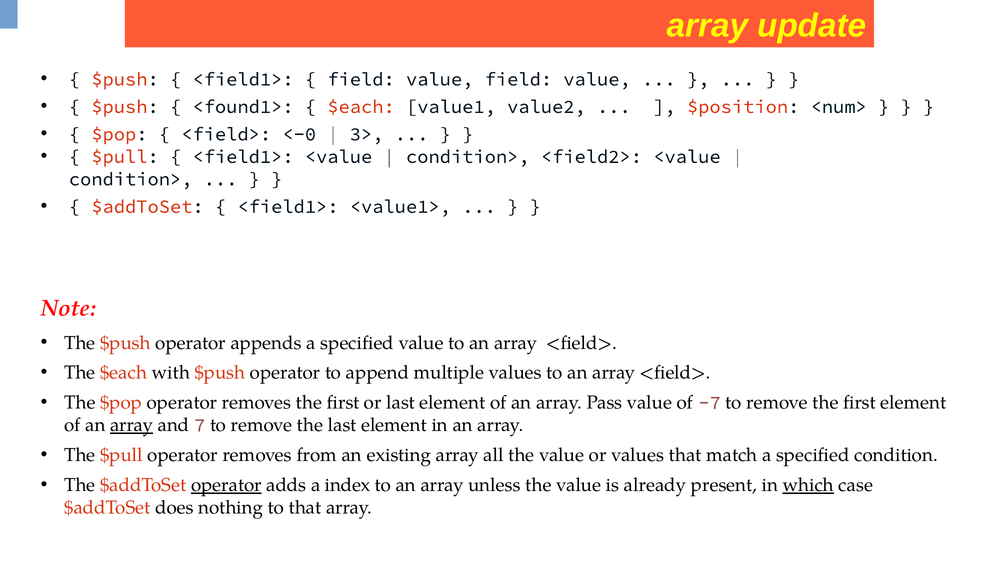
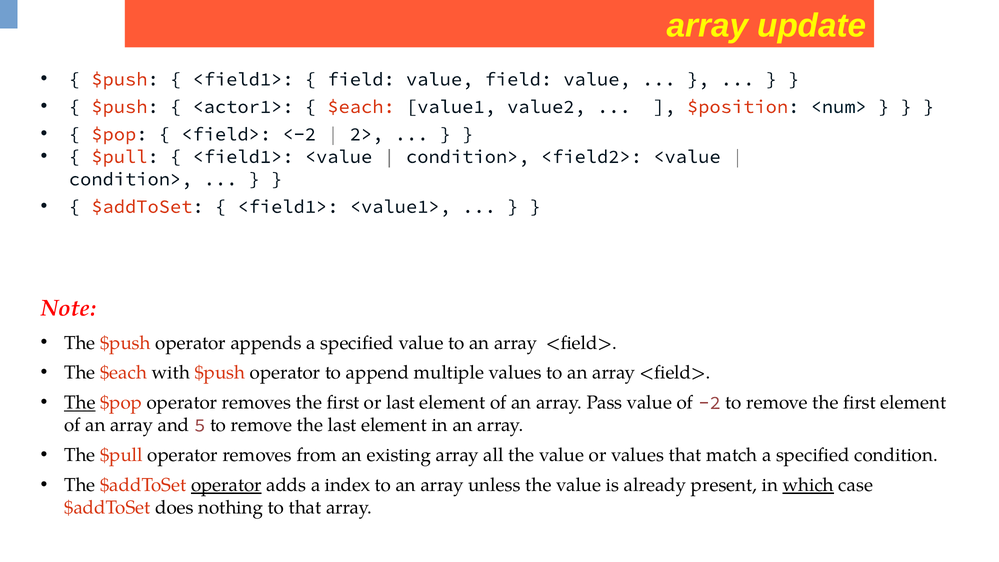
<found1>: <found1> -> <actor1> (243, 107)
<-0: <-0 -> <-2 (299, 134)
3>: 3> -> 2> (367, 134)
The underline: none -> present (80, 403)
-7: -7 -> -2 (710, 403)
array underline: present -> none (132, 425)
7: 7 -> 5 (200, 425)
